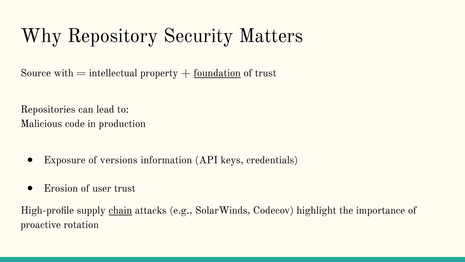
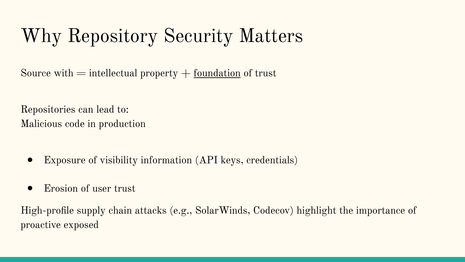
versions: versions -> visibility (119, 160)
chain underline: present -> none (120, 210)
rotation: rotation -> exposed (81, 224)
